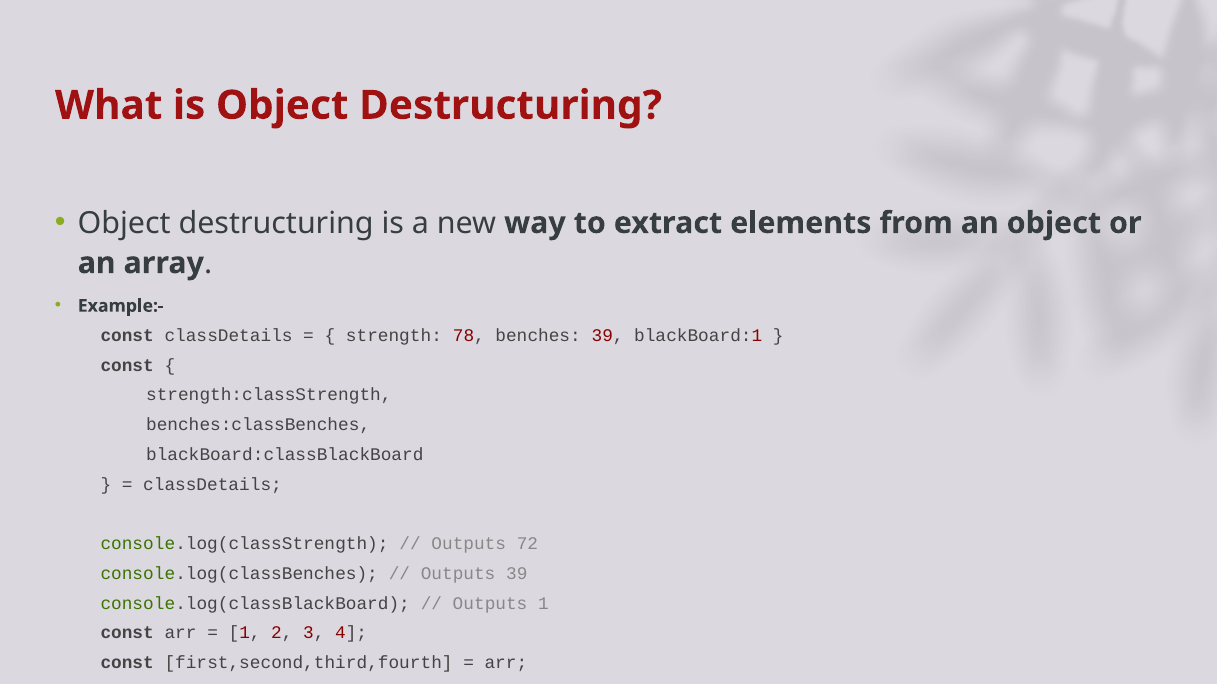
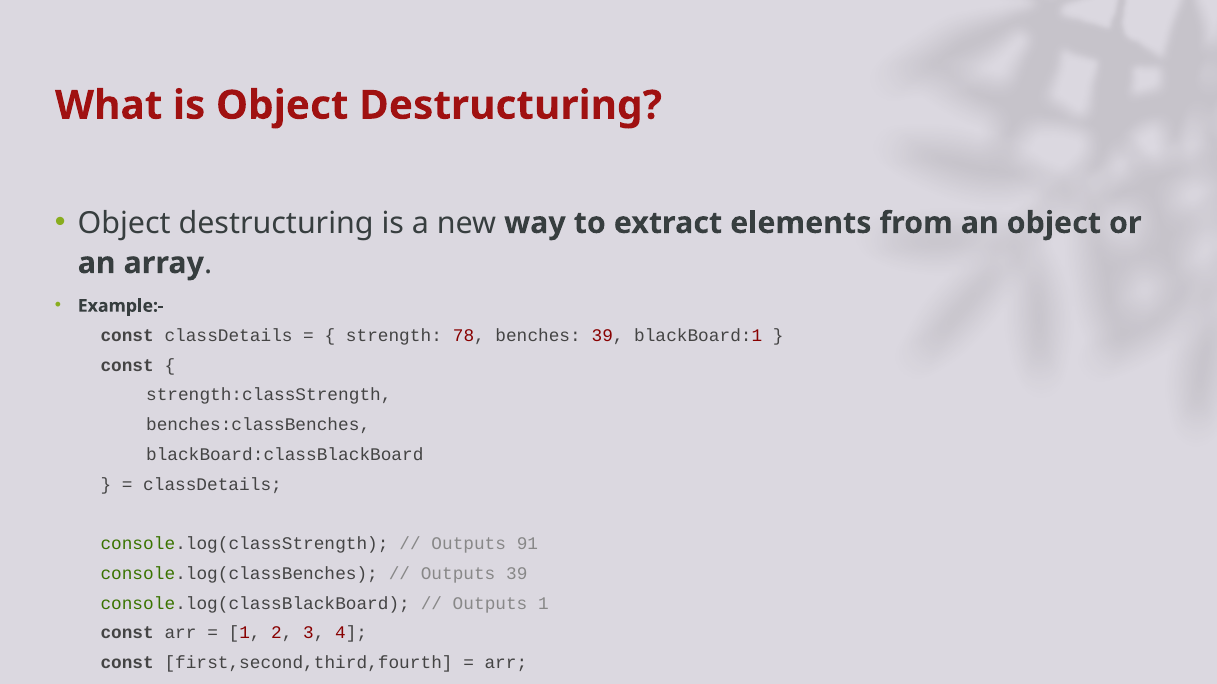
72: 72 -> 91 (527, 544)
